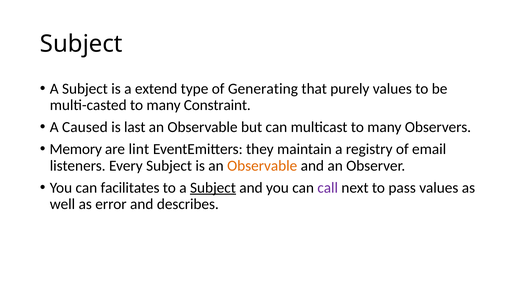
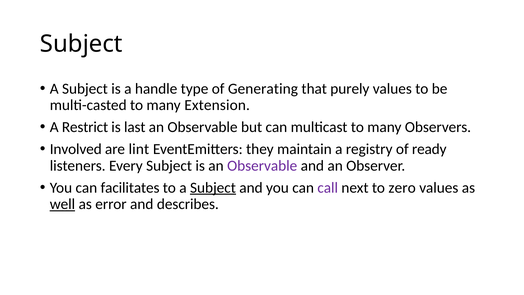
extend: extend -> handle (156, 89)
Constraint: Constraint -> Extension (217, 105)
Caused: Caused -> Restrict (85, 127)
Memory: Memory -> Involved (76, 149)
email: email -> ready (429, 149)
Observable colour: orange -> purple (262, 166)
pass: pass -> zero (402, 188)
well underline: none -> present (62, 204)
